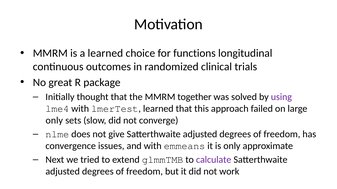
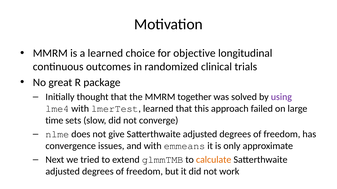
functions: functions -> objective (194, 53)
only: only -> time (54, 121)
calculate colour: purple -> orange (214, 160)
